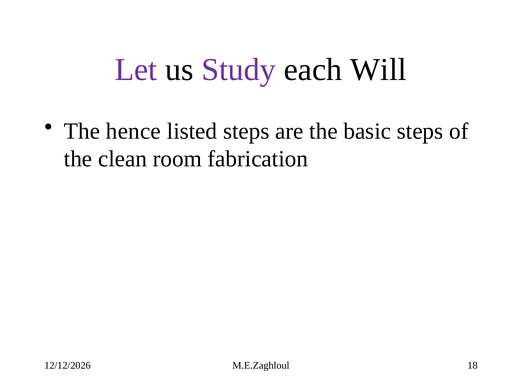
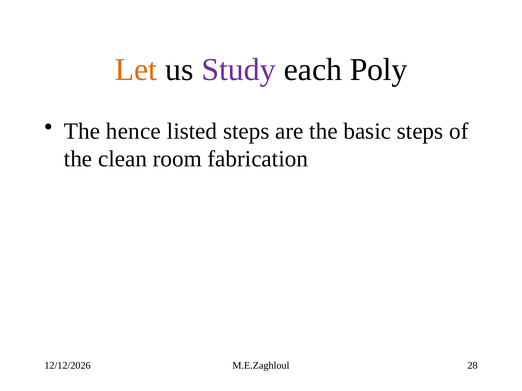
Let colour: purple -> orange (136, 70)
Will: Will -> Poly (379, 70)
18: 18 -> 28 (473, 366)
